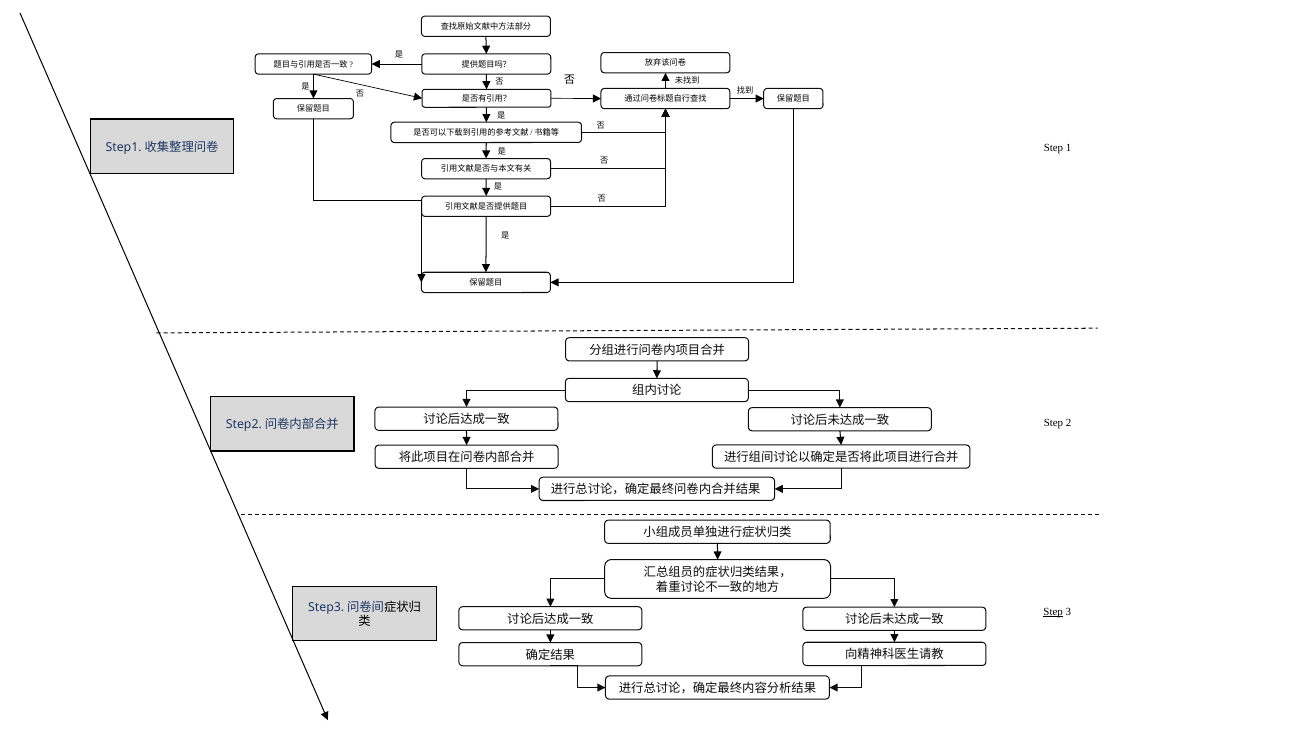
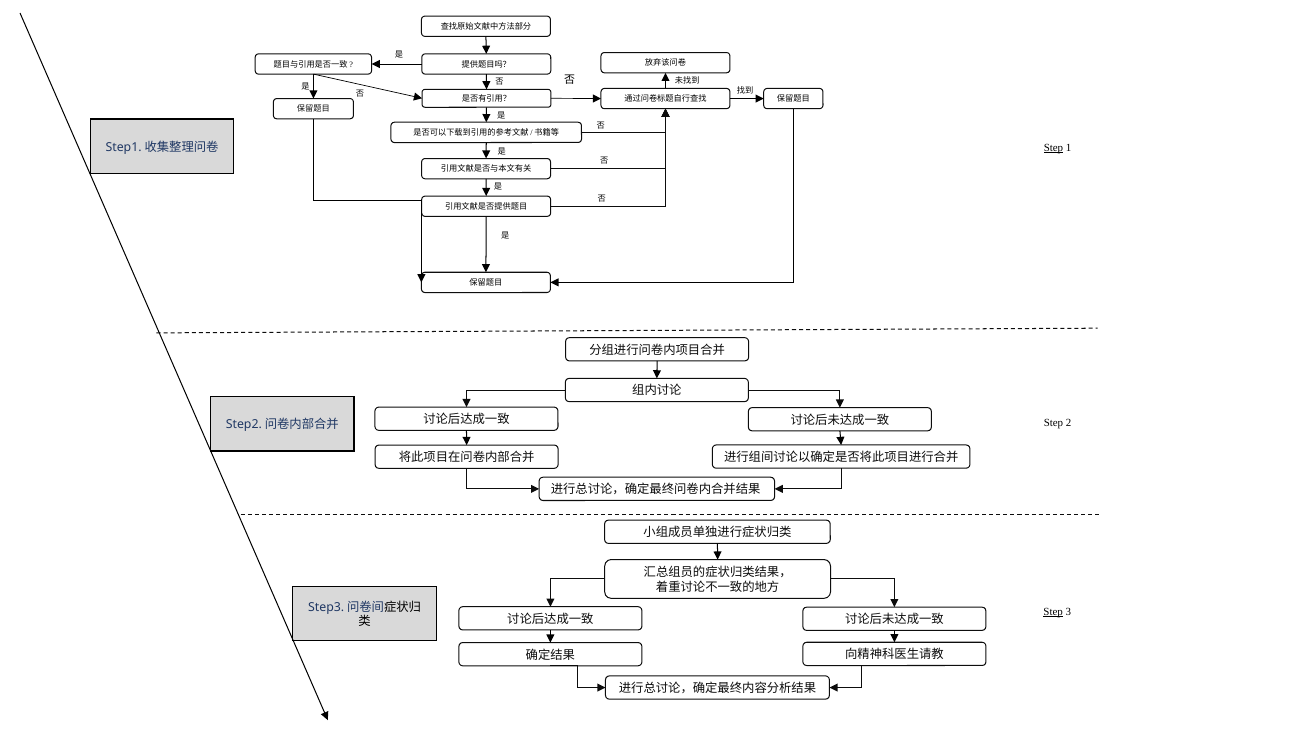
Step underline: none -> present (1053, 148)
